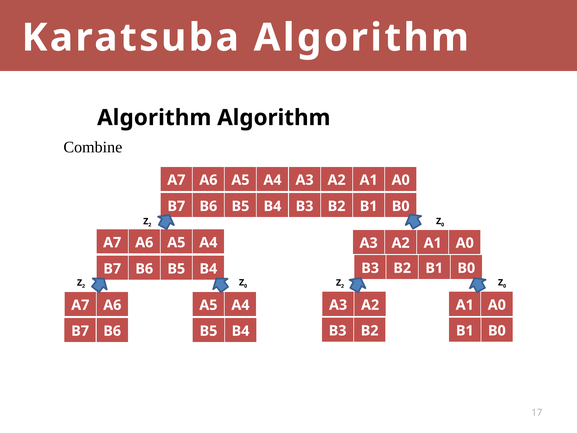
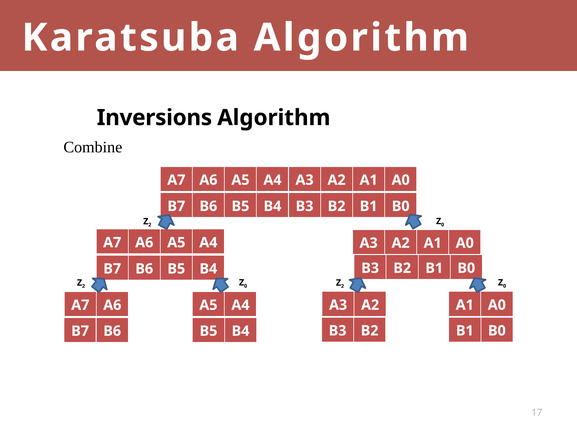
Algorithm: Algorithm -> Inversions (154, 118)
